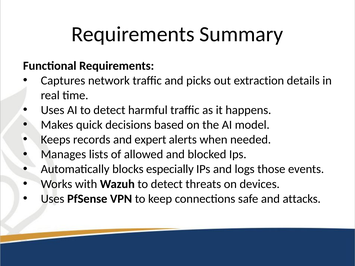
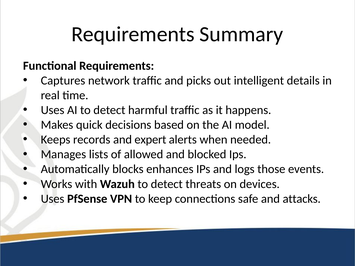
extraction: extraction -> intelligent (259, 81)
especially: especially -> enhances (170, 169)
